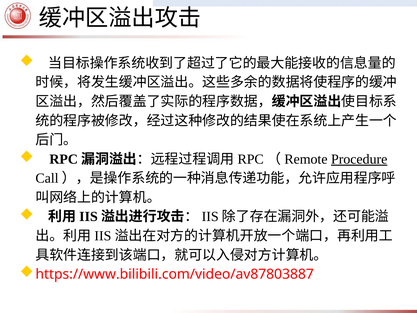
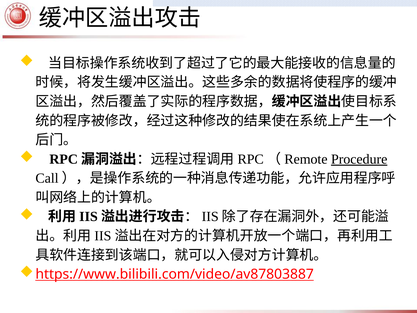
https://www.bilibili.com/video/av87803887 underline: none -> present (175, 274)
